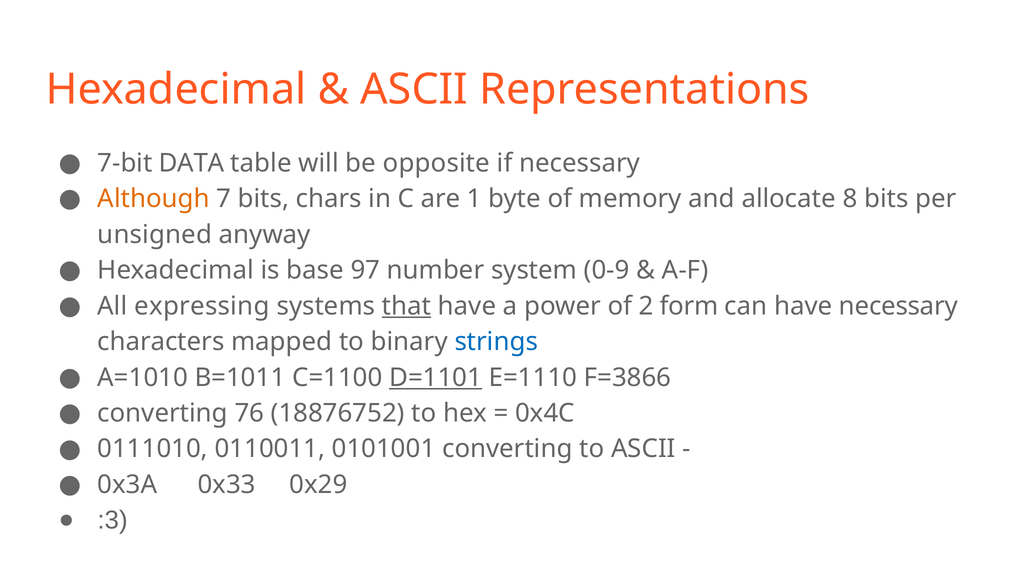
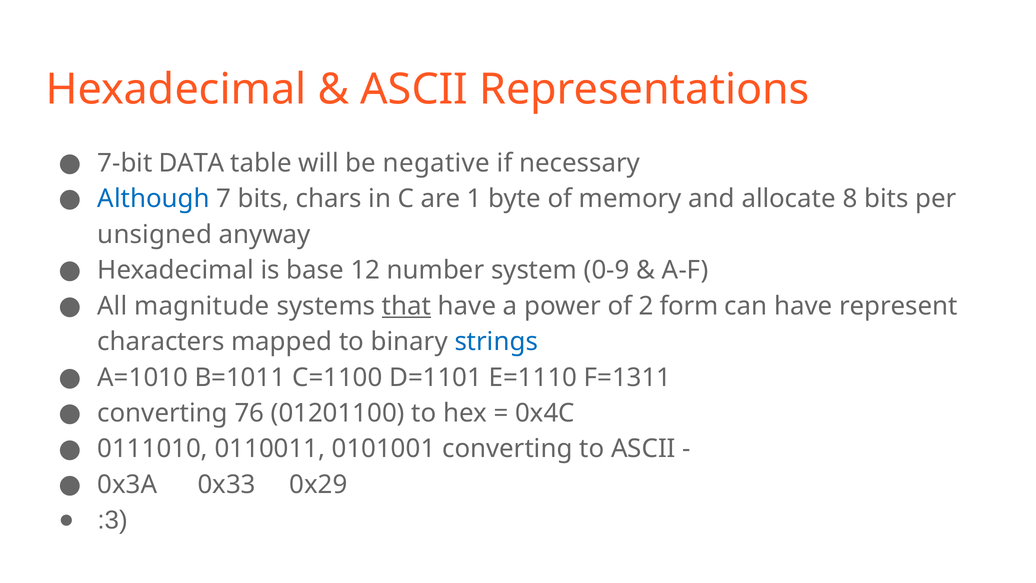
opposite: opposite -> negative (436, 163)
Although colour: orange -> blue (154, 199)
97: 97 -> 12 (365, 270)
expressing: expressing -> magnitude (202, 306)
have necessary: necessary -> represent (898, 306)
D=1101 underline: present -> none (436, 377)
F=3866: F=3866 -> F=1311 (628, 377)
18876752: 18876752 -> 01201100 (338, 413)
